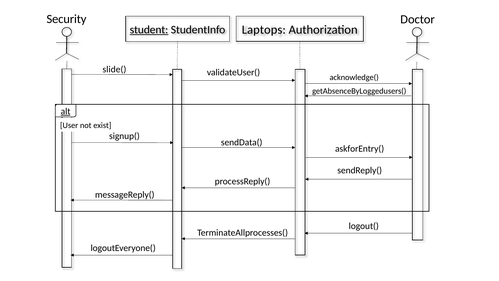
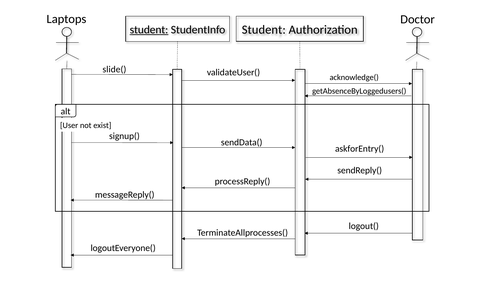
Security: Security -> Laptops (66, 19)
Laptops: Laptops -> Student (264, 30)
alt underline: present -> none (66, 111)
